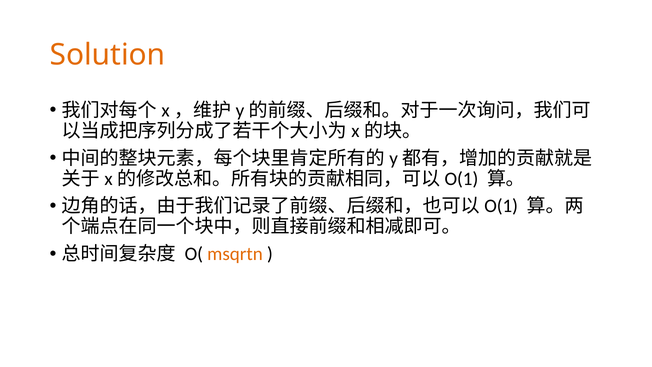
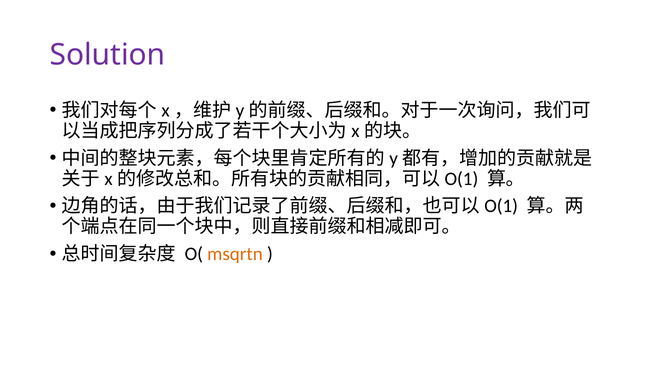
Solution colour: orange -> purple (108, 55)
